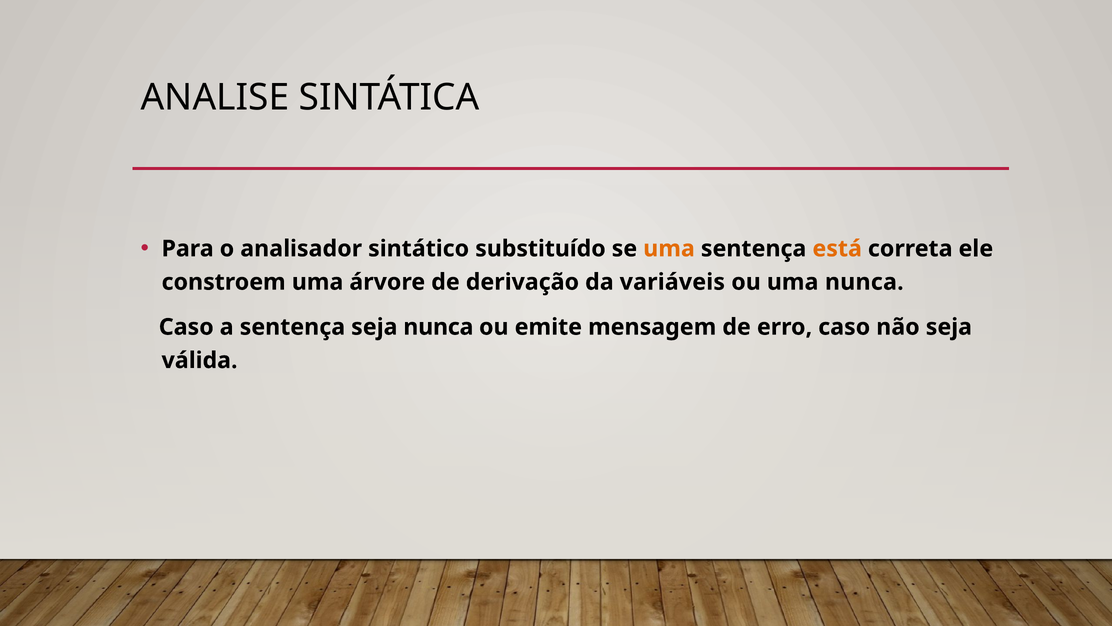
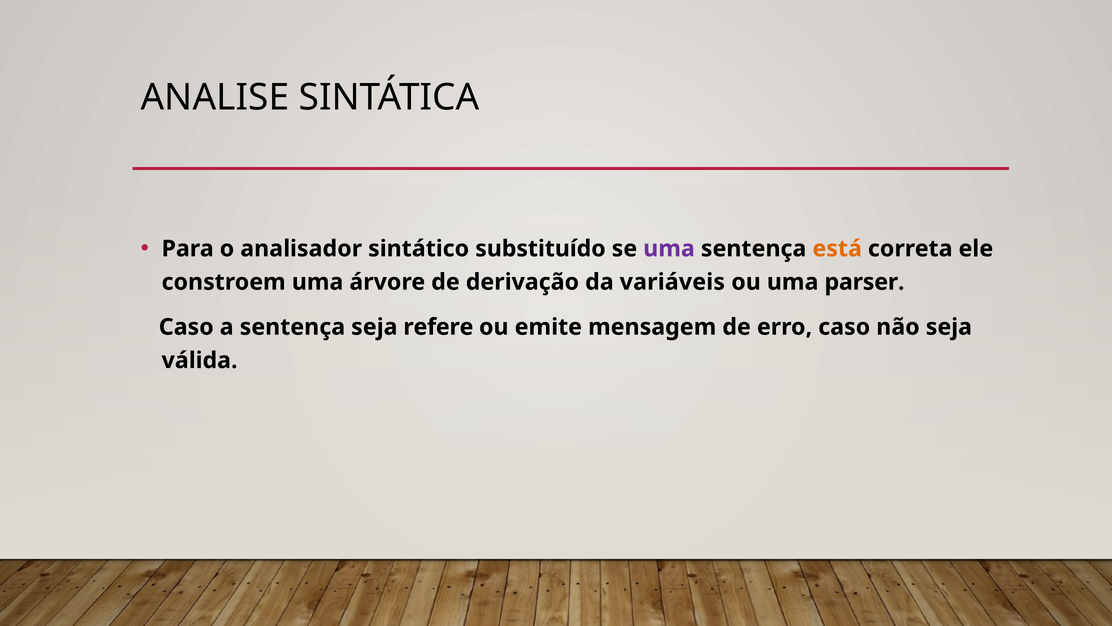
uma colour: orange -> purple (669, 248)
uma nunca: nunca -> parser (865, 282)
seja nunca: nunca -> refere (438, 327)
